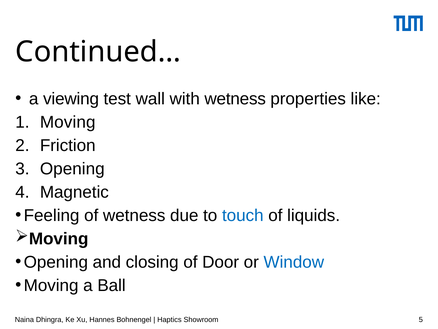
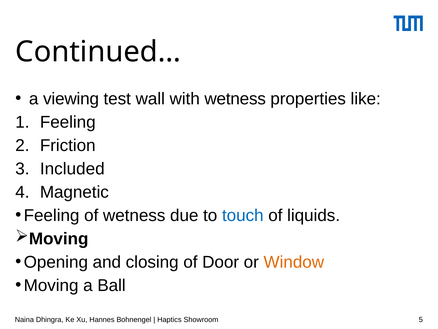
Moving: Moving -> Feeling (68, 122)
Opening: Opening -> Included (72, 169)
Window colour: blue -> orange (294, 262)
